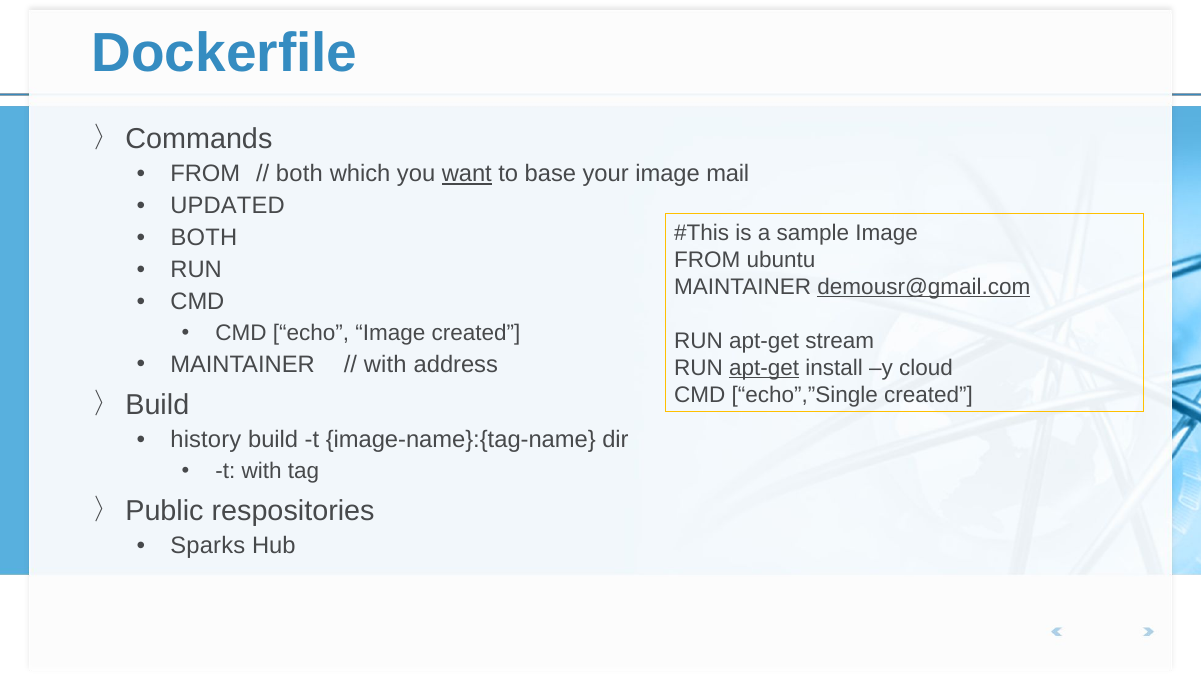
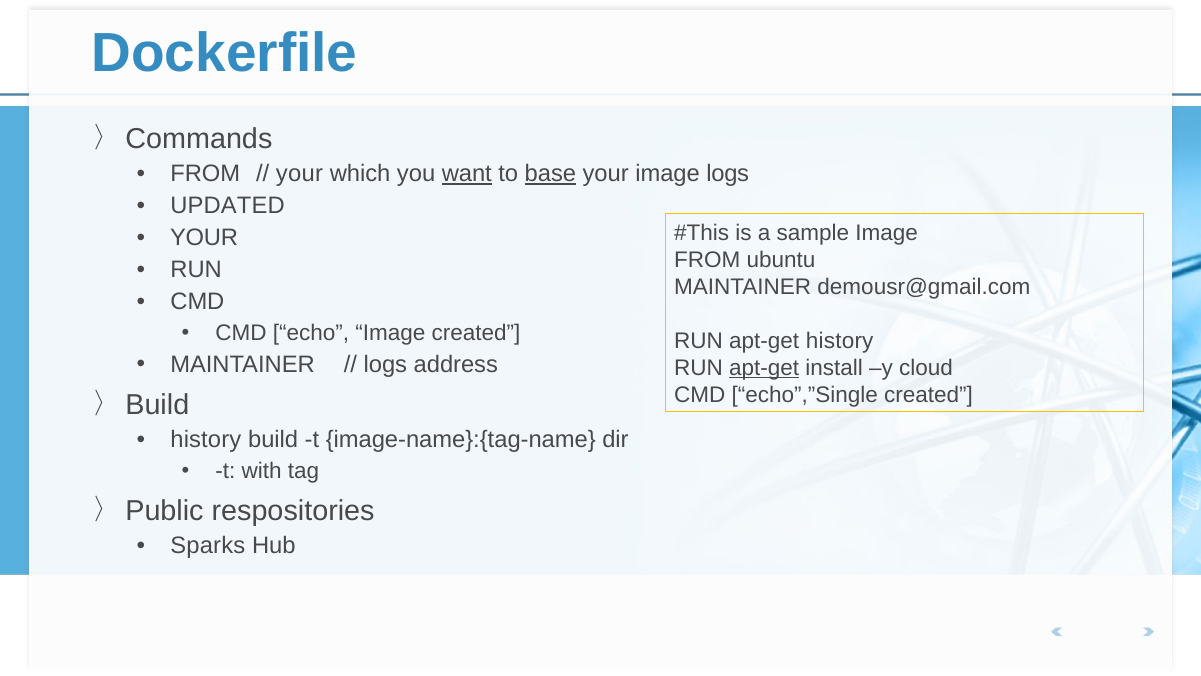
both: both -> your (299, 174)
base underline: none -> present (550, 174)
image mail: mail -> logs (728, 174)
BOTH: BOTH -> YOUR (204, 238)
demousr@gmail.com underline: present -> none (924, 287)
apt-get stream: stream -> history (840, 341)
with: with -> logs (385, 364)
